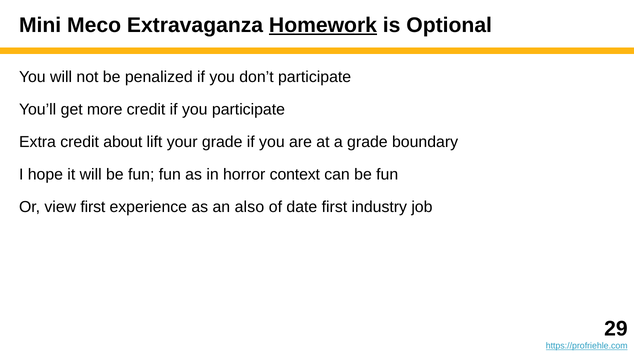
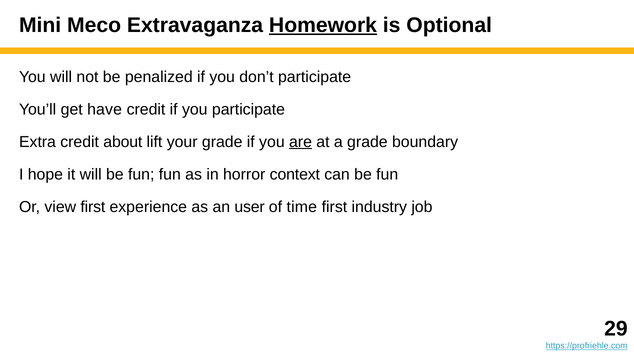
more: more -> have (105, 109)
are underline: none -> present (301, 142)
also: also -> user (250, 207)
date: date -> time (302, 207)
